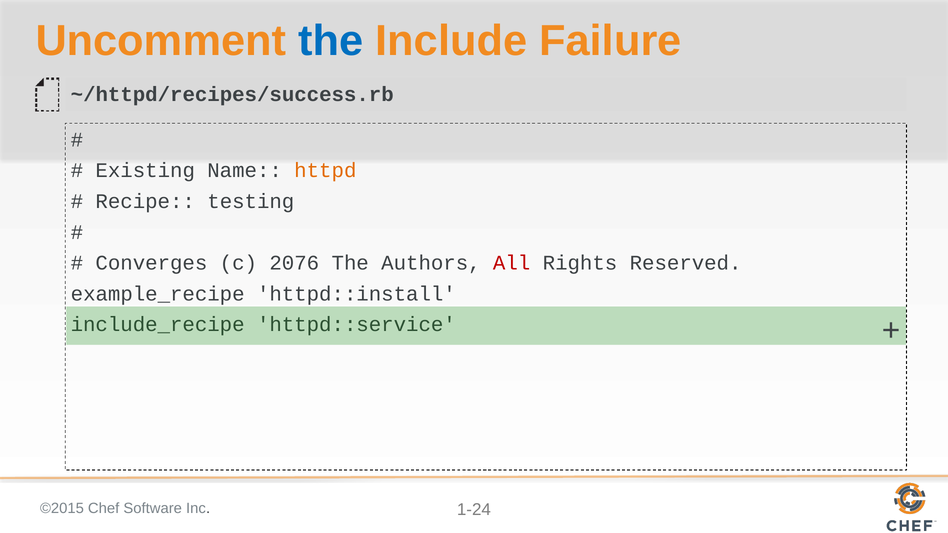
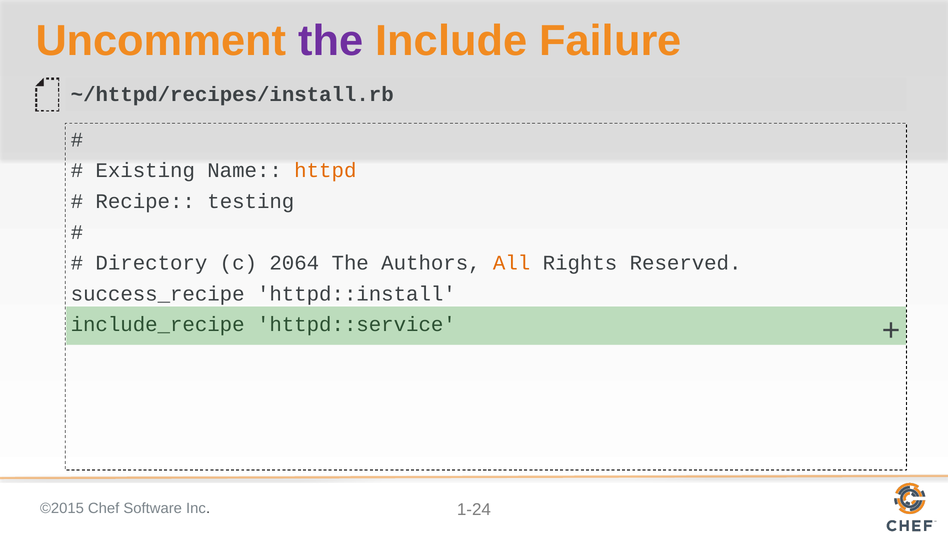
the colour: blue -> purple (331, 41)
~/httpd/recipes/success.rb: ~/httpd/recipes/success.rb -> ~/httpd/recipes/install.rb (232, 95)
Converges: Converges -> Directory (151, 263)
2076: 2076 -> 2064 (294, 263)
All colour: red -> orange (512, 263)
example_recipe: example_recipe -> success_recipe (158, 294)
